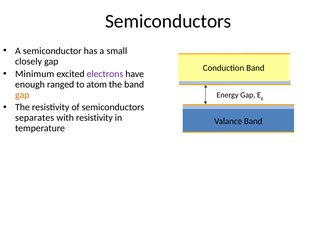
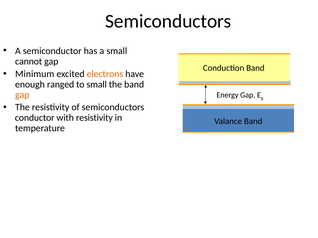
closely: closely -> cannot (29, 62)
electrons colour: purple -> orange (105, 74)
to atom: atom -> small (97, 85)
separates: separates -> conductor (35, 118)
